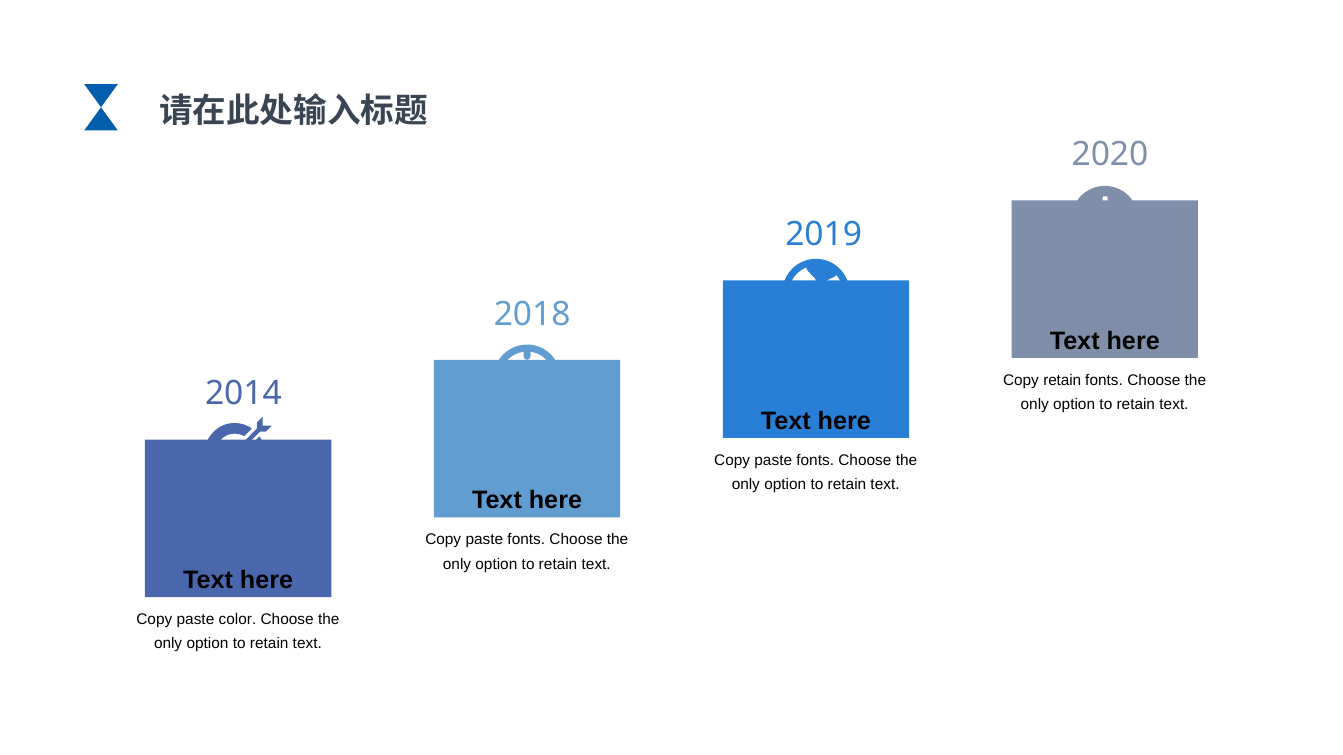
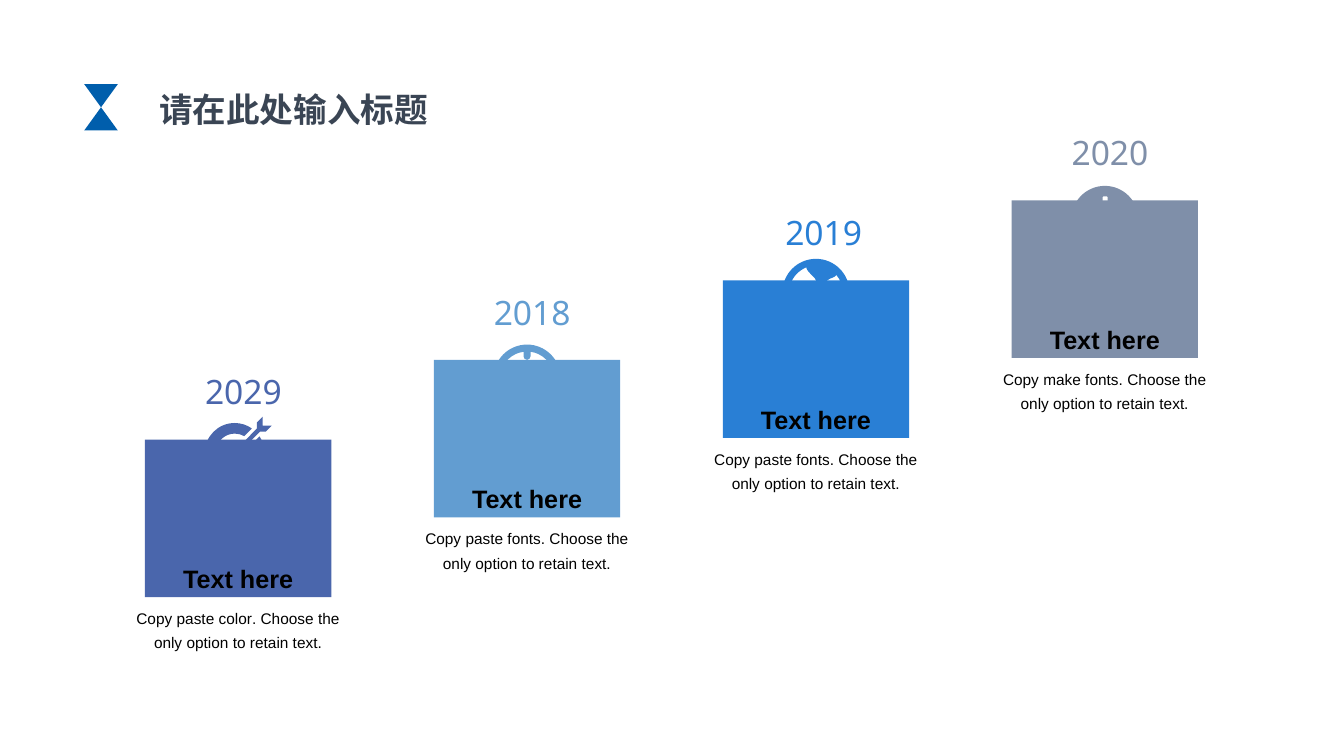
Copy retain: retain -> make (1062, 381)
2014: 2014 -> 2029 (243, 394)
